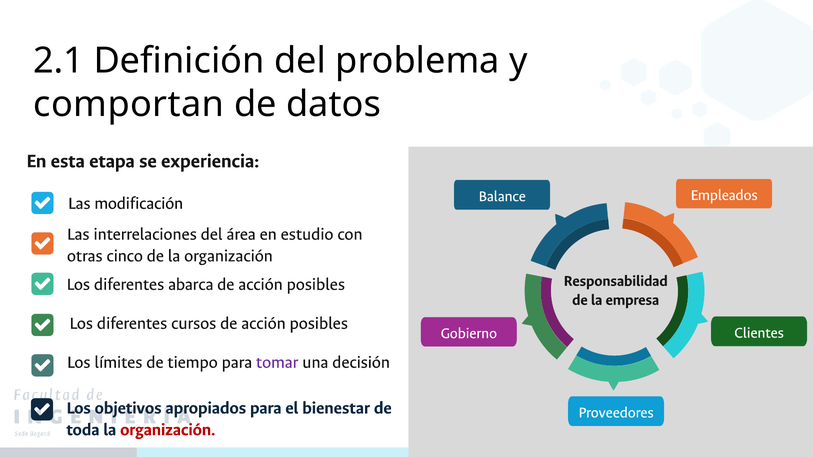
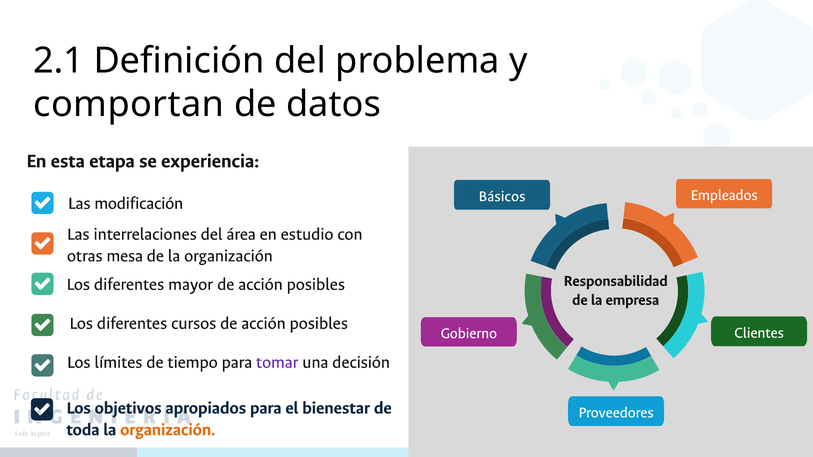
Balance: Balance -> Básicos (502, 196)
cinco: cinco -> mesa (125, 256)
abarca: abarca -> mayor (191, 284)
organización colour: red -> orange (168, 429)
